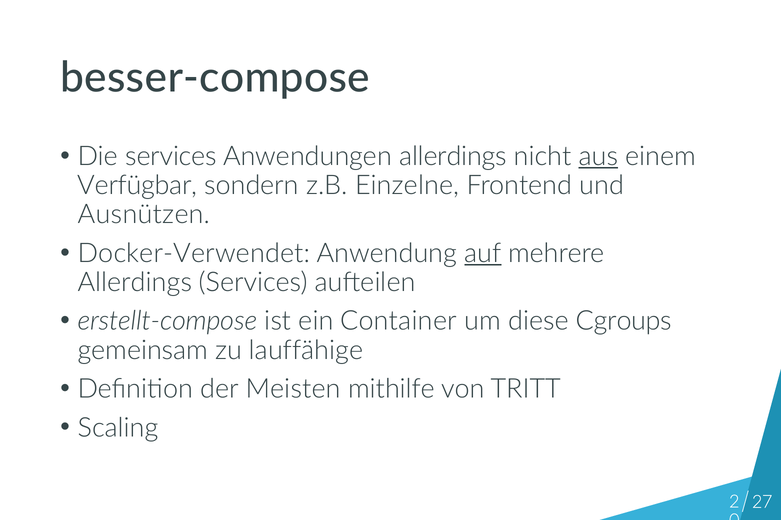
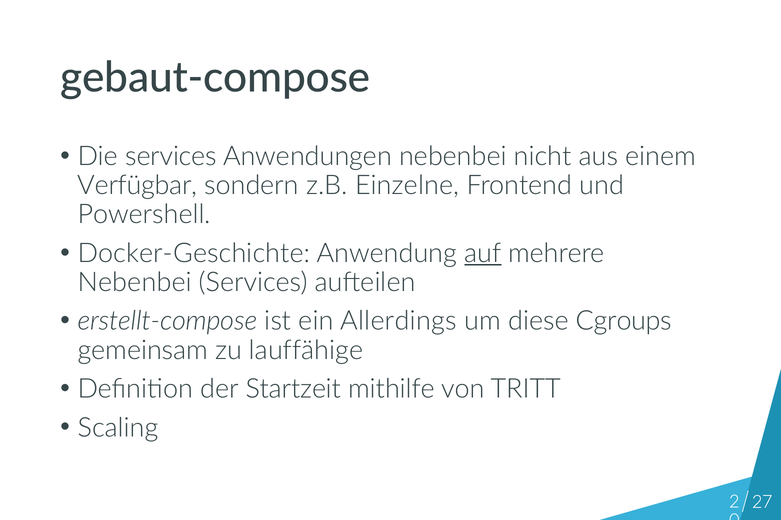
besser-compose: besser-compose -> gebaut-compose (215, 78)
Anwendungen allerdings: allerdings -> nebenbei (453, 156)
aus underline: present -> none (598, 156)
Ausnützen: Ausnützen -> Powershell (144, 215)
Docker-Verwendet: Docker-Verwendet -> Docker-Geschichte (194, 253)
Allerdings: Allerdings -> Nebenbei (135, 283)
Container: Container -> Allerdings (398, 321)
Meisten: Meisten -> Startzeit (293, 389)
